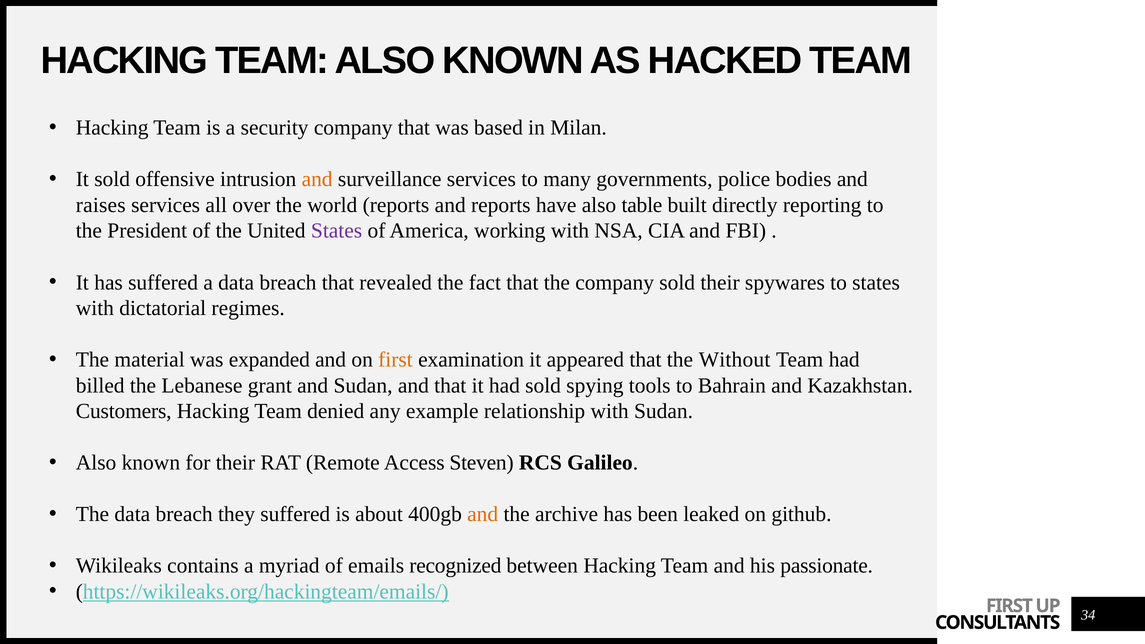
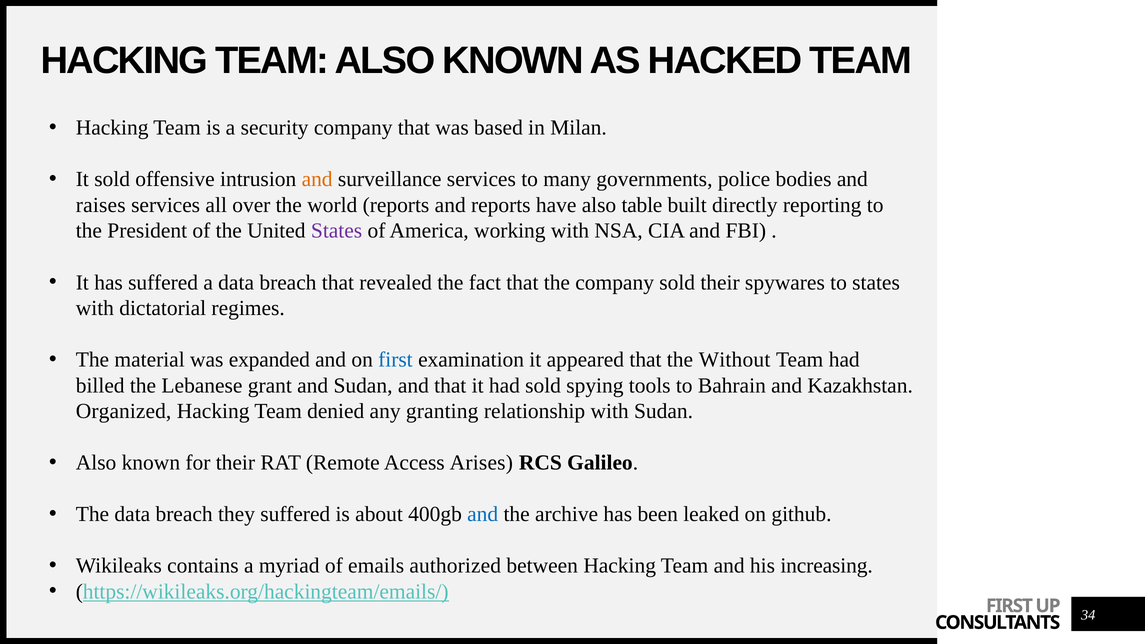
first colour: orange -> blue (395, 360)
Customers: Customers -> Organized (124, 411)
example: example -> granting (442, 411)
Steven: Steven -> Arises (481, 463)
and colour: orange -> blue (483, 514)
recognized: recognized -> authorized (455, 566)
passionate: passionate -> increasing (827, 566)
